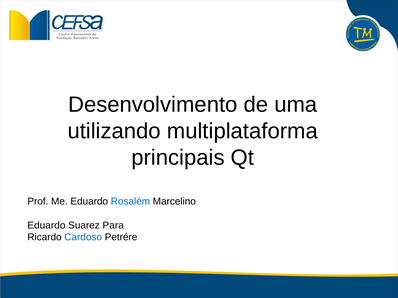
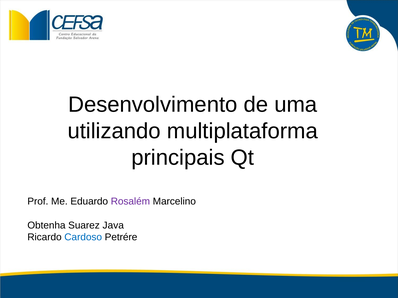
Rosalém colour: blue -> purple (130, 202)
Eduardo: Eduardo -> Obtenha (46, 226)
Para: Para -> Java (113, 226)
